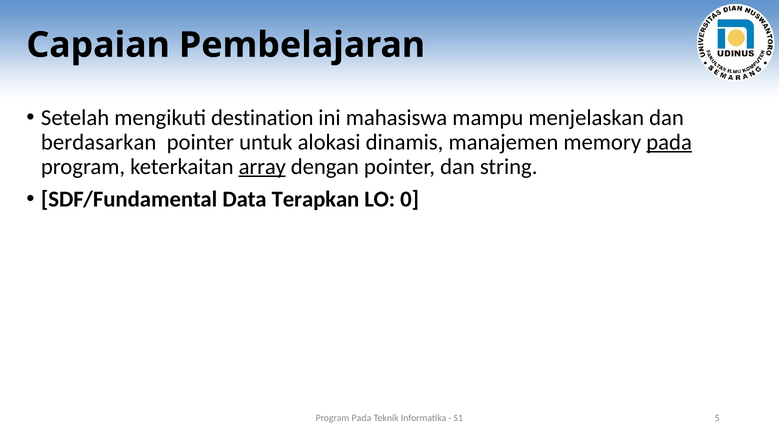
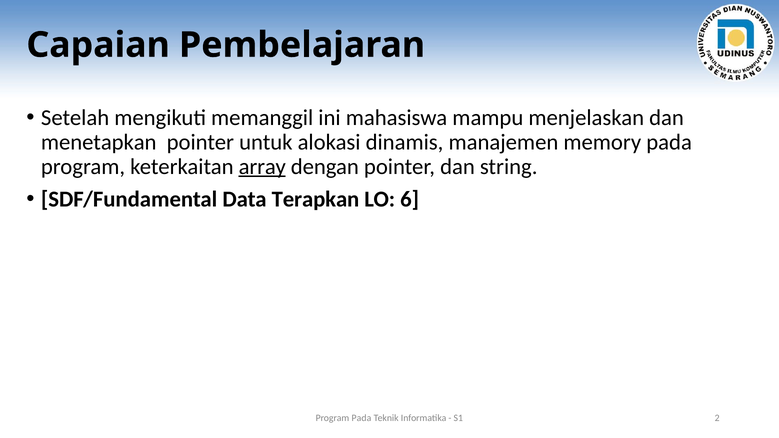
destination: destination -> memanggil (262, 118)
berdasarkan: berdasarkan -> menetapkan (99, 142)
pada underline: present -> none (669, 142)
0: 0 -> 6 (410, 199)
5: 5 -> 2 (717, 418)
